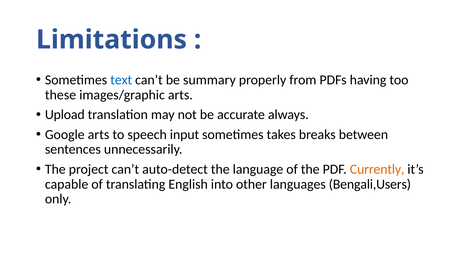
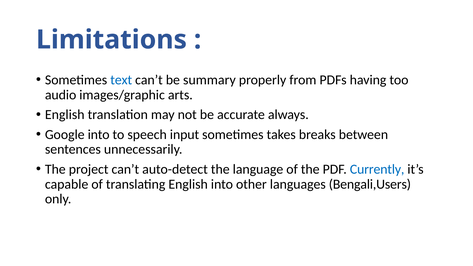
these: these -> audio (61, 95)
Upload: Upload -> English (65, 115)
Google arts: arts -> into (99, 135)
Currently colour: orange -> blue (377, 169)
